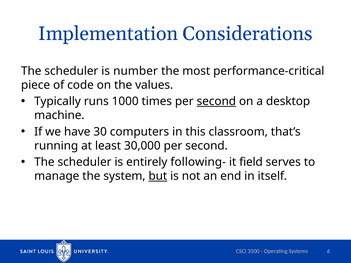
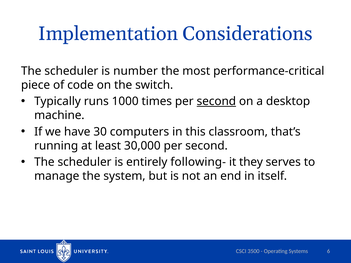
values: values -> switch (154, 85)
field: field -> they (251, 162)
but underline: present -> none (158, 176)
